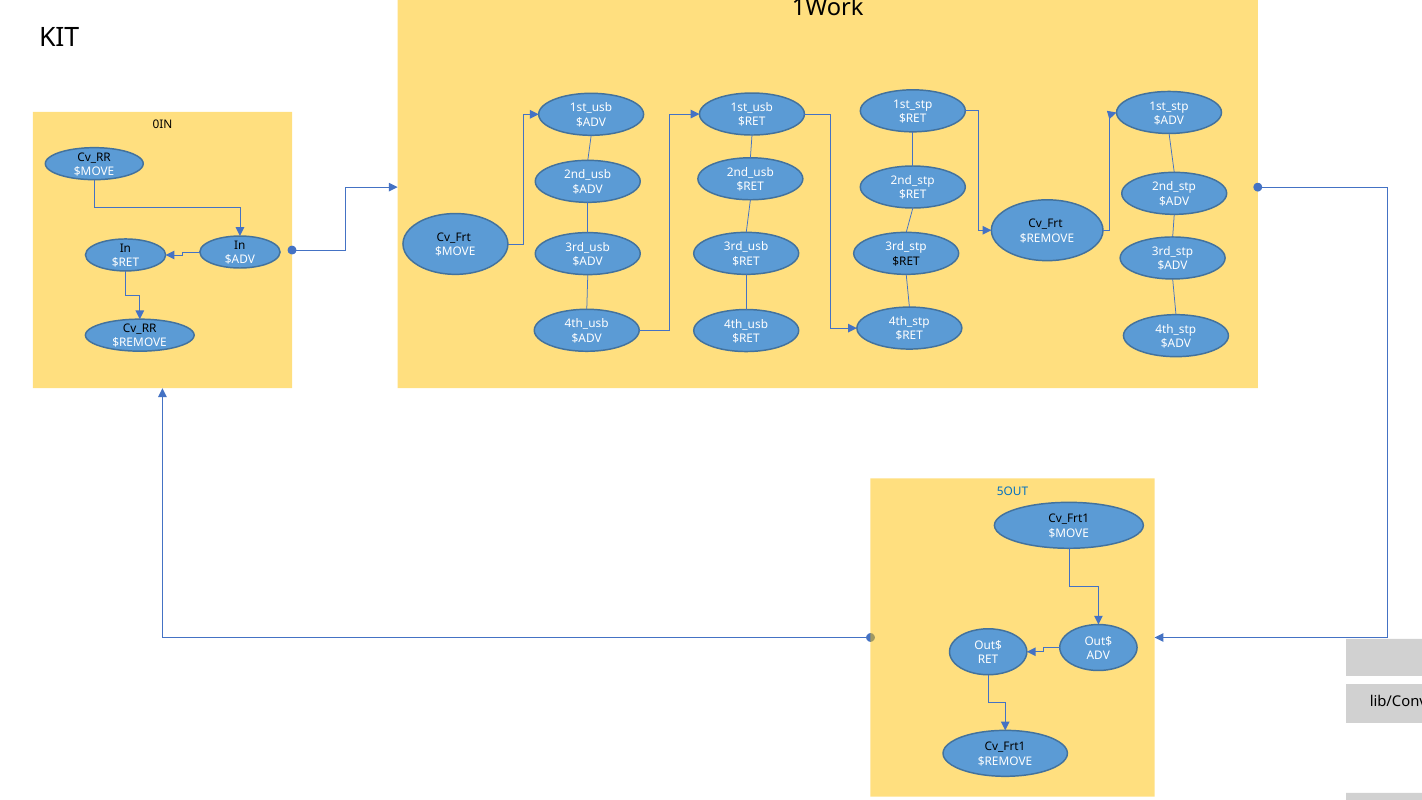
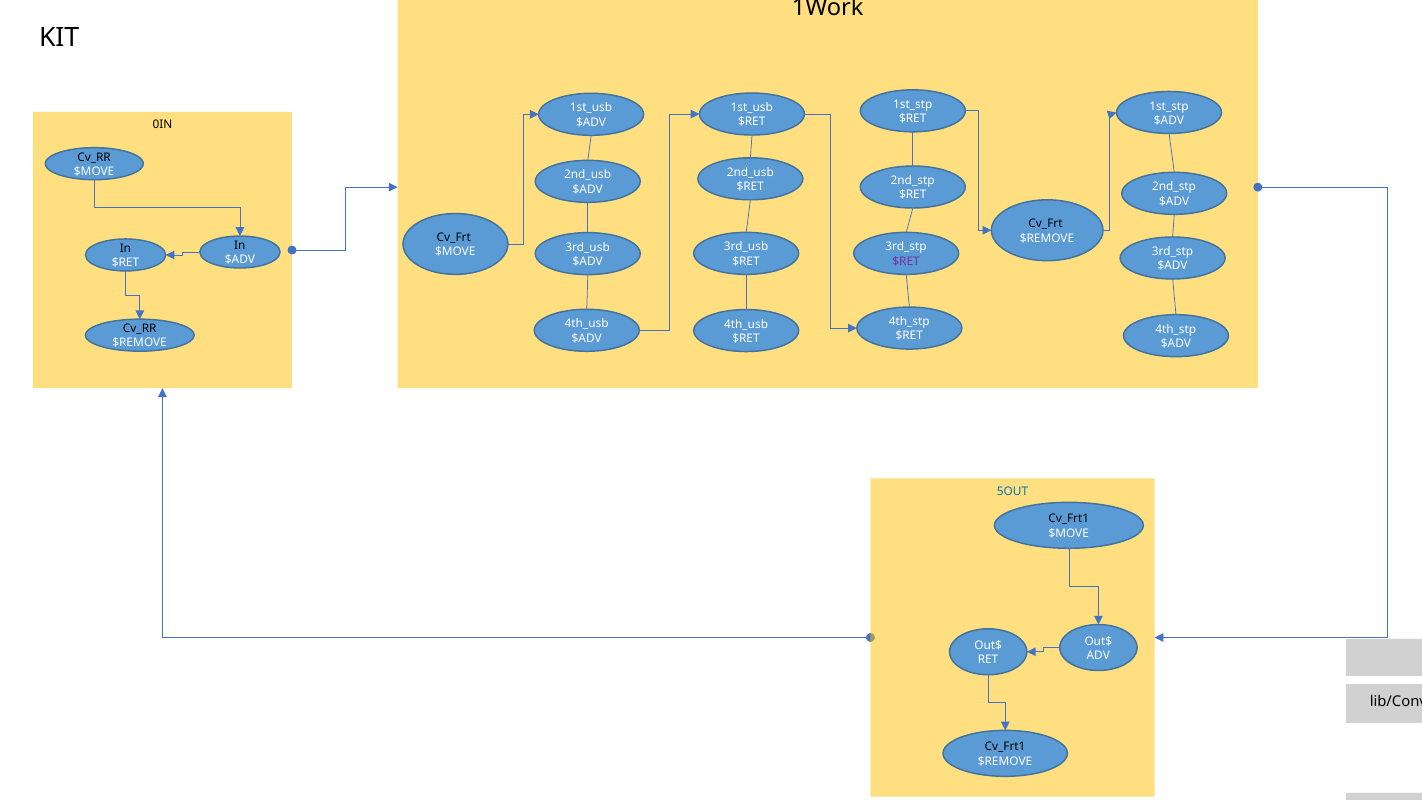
$RET colour: black -> purple (906, 261)
